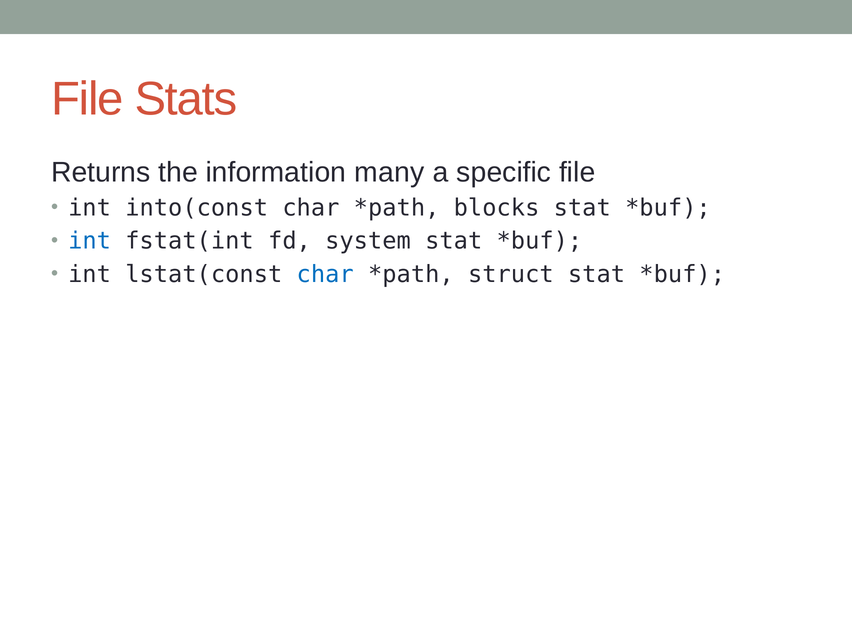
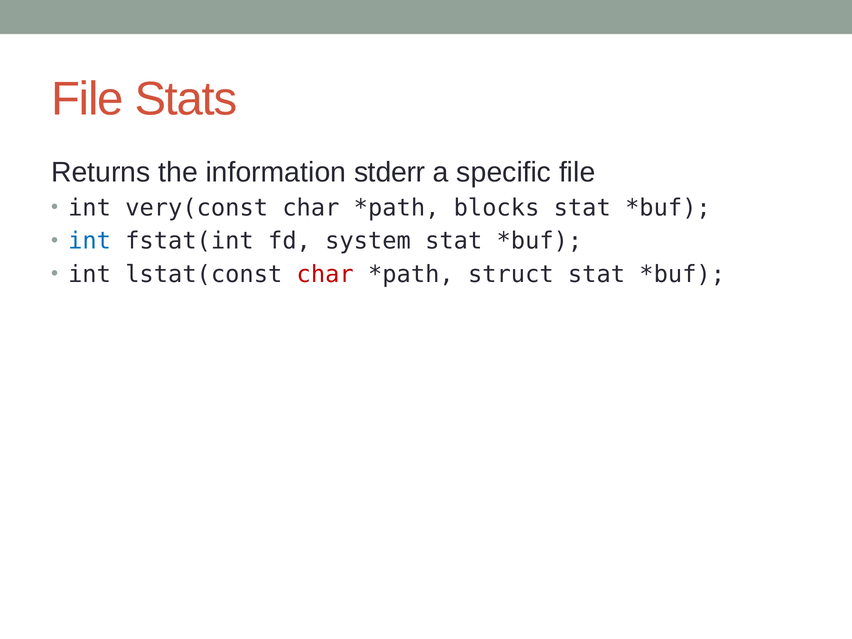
many: many -> stderr (390, 172)
into(const: into(const -> very(const (197, 208)
char colour: blue -> red (325, 274)
